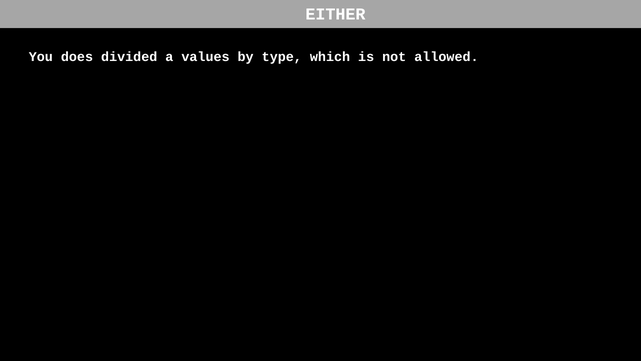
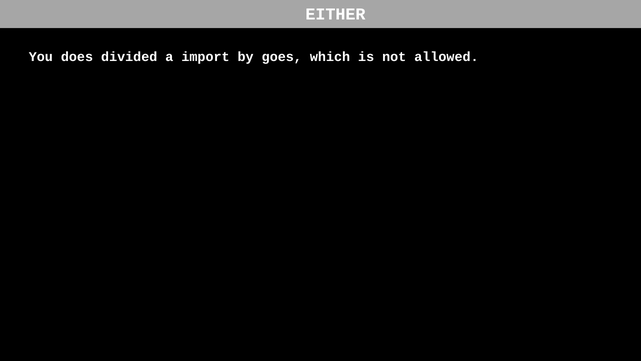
values: values -> import (206, 57)
type: type -> goes (282, 57)
